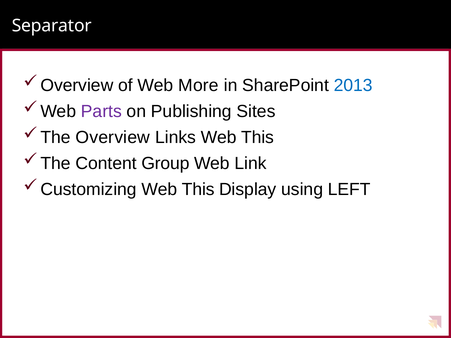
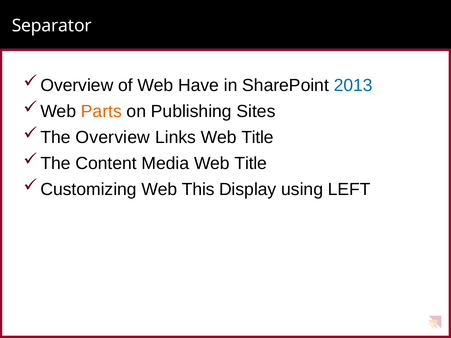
More: More -> Have (199, 85)
Parts colour: purple -> orange (101, 111)
Links Web This: This -> Title (258, 137)
Group: Group -> Media (165, 163)
Link: Link -> Title (251, 163)
